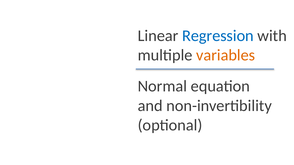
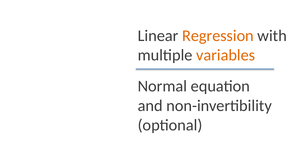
Regression colour: blue -> orange (218, 36)
